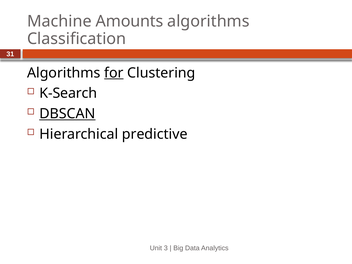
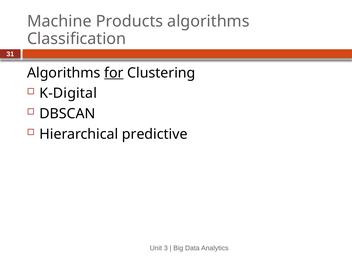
Amounts: Amounts -> Products (129, 21)
K-Search: K-Search -> K-Digital (68, 93)
DBSCAN underline: present -> none (67, 114)
